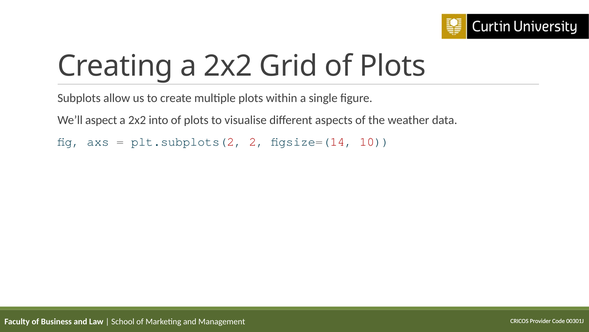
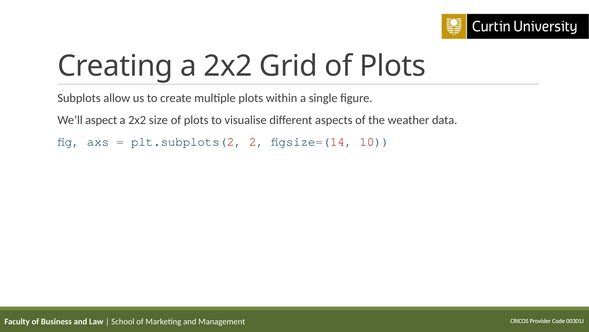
into: into -> size (158, 120)
